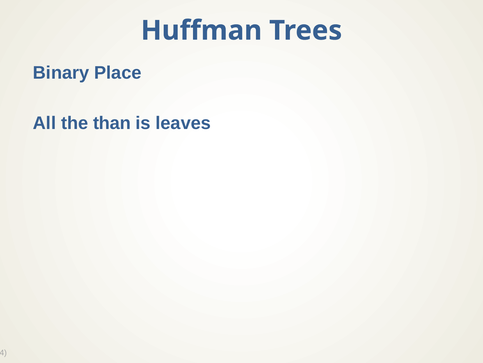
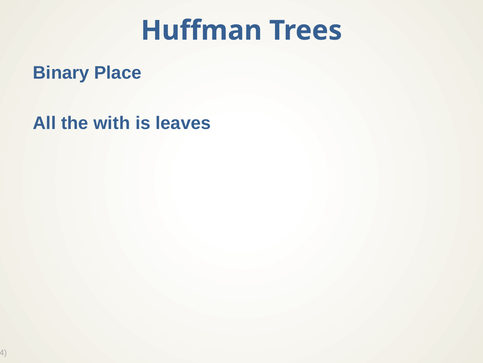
than: than -> with (112, 123)
